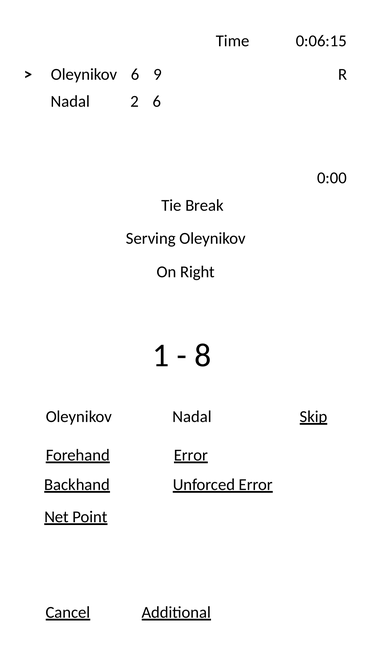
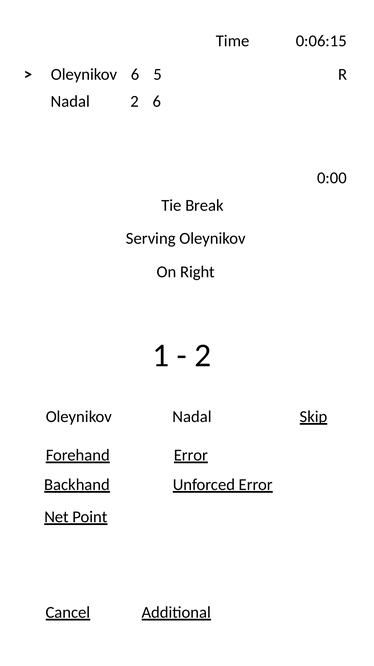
9: 9 -> 5 (157, 74)
8: 8 -> 2 (203, 355)
